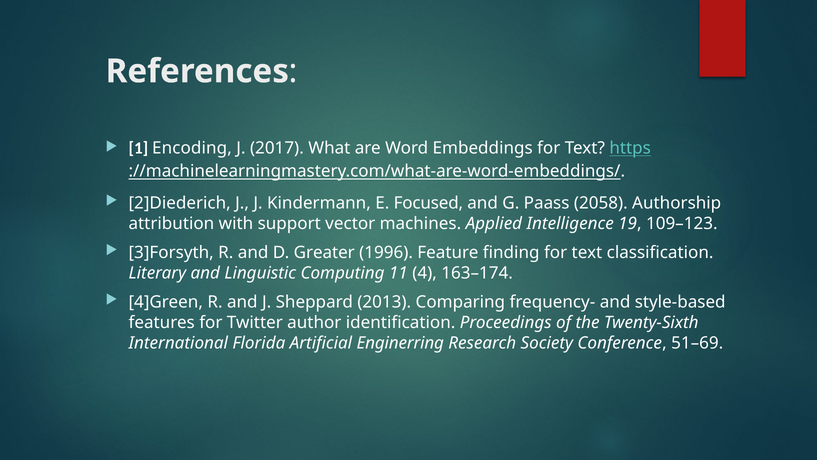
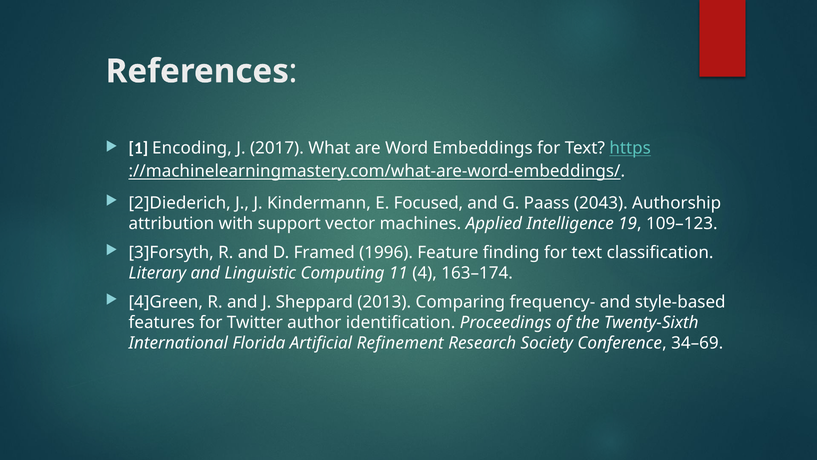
2058: 2058 -> 2043 (601, 203)
Greater: Greater -> Framed (324, 252)
Enginerring: Enginerring -> Refinement (400, 343)
51–69: 51–69 -> 34–69 (697, 343)
